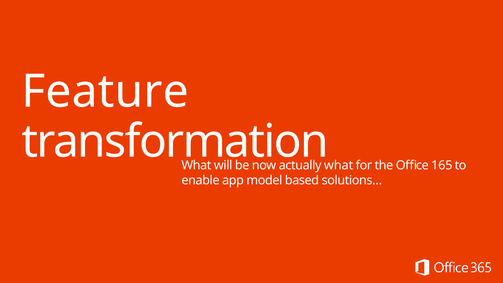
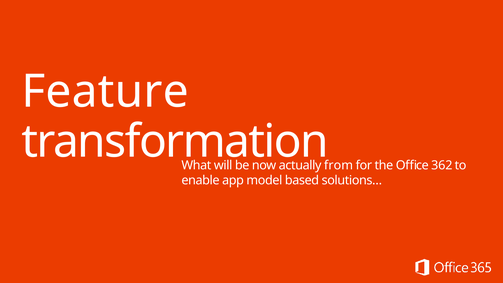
what: what -> from (339, 165)
165: 165 -> 362 (442, 165)
